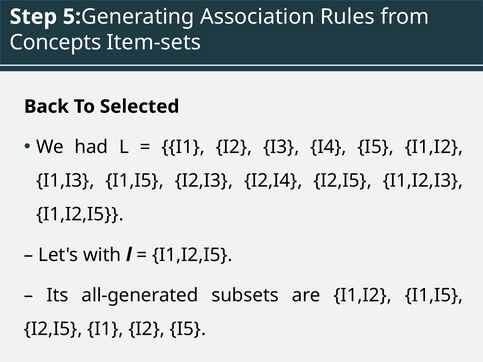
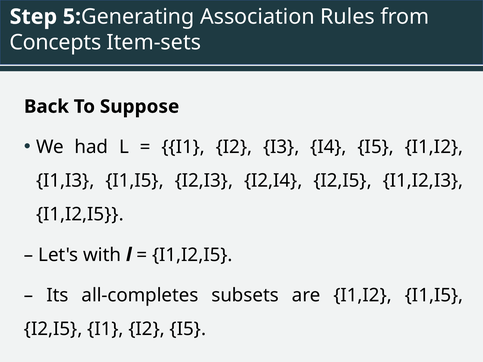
Selected: Selected -> Suppose (140, 107)
all-generated: all-generated -> all-completes (140, 295)
